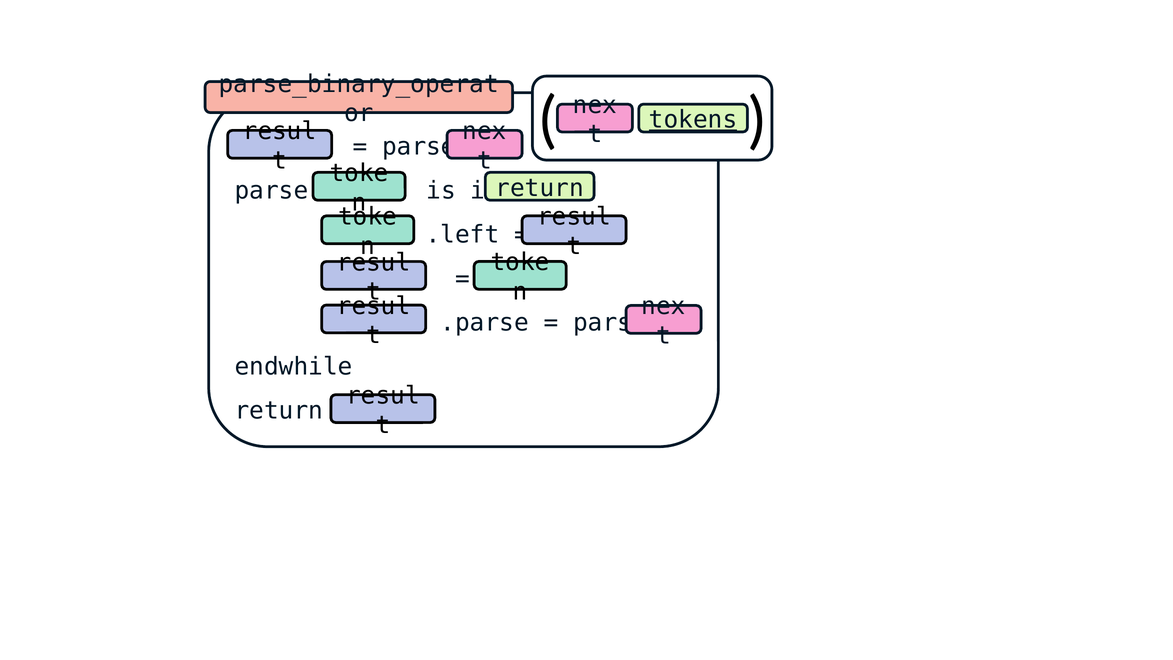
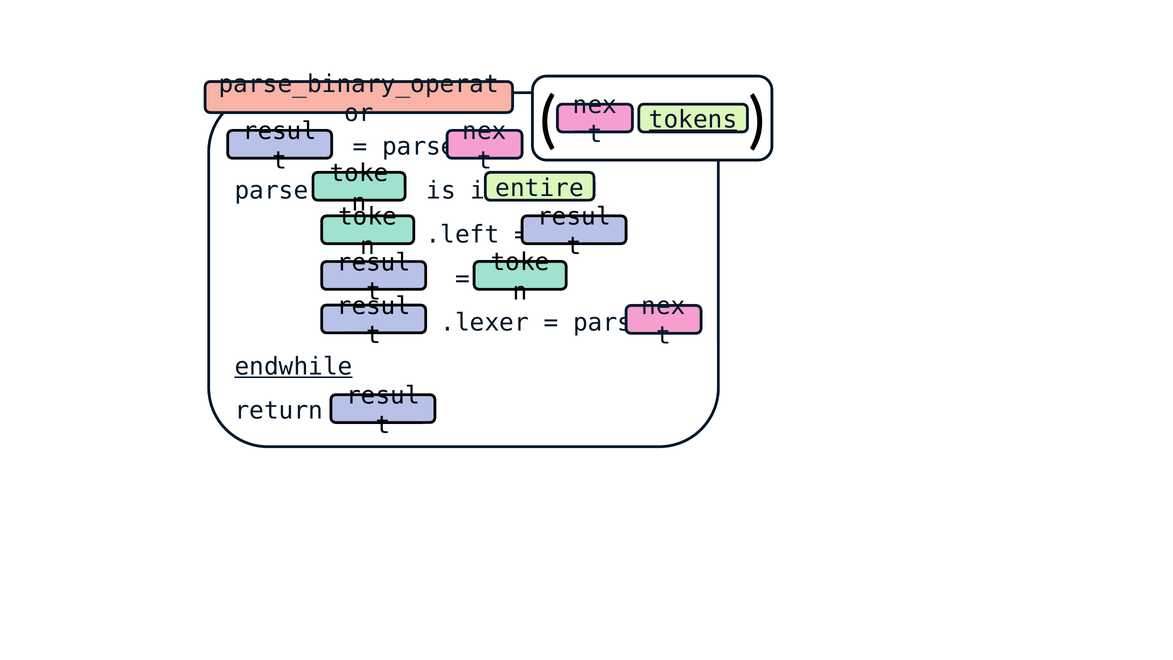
return: return -> entire (540, 188)
.parse: .parse -> .lexer (485, 323)
endwhile underline: none -> present (294, 367)
